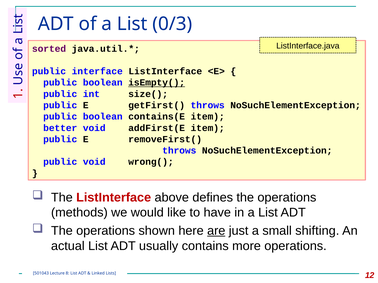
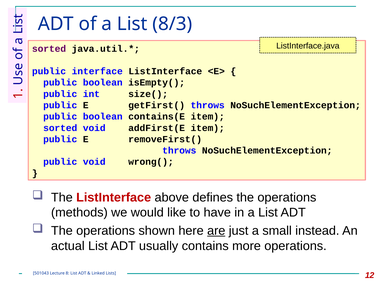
0/3: 0/3 -> 8/3 (172, 24)
isEmpty( underline: present -> none (157, 83)
better: better -> sorted (60, 128)
shifting: shifting -> instead (317, 231)
